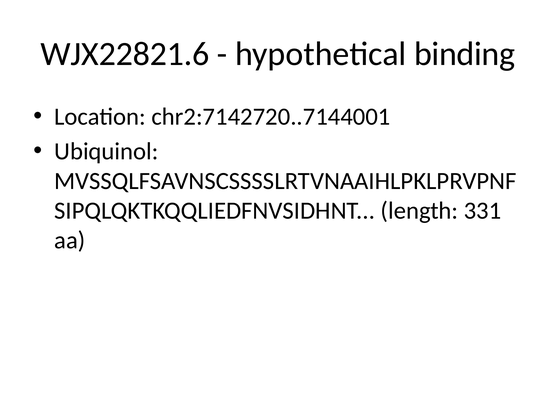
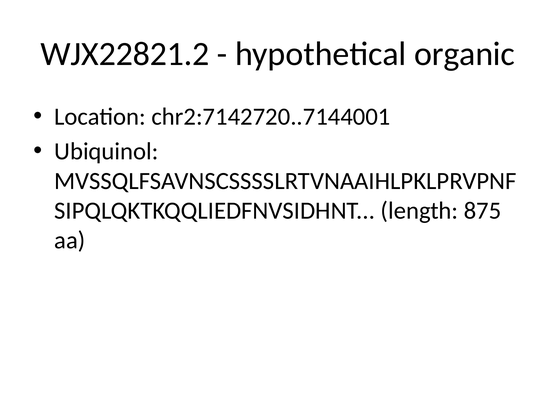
WJX22821.6: WJX22821.6 -> WJX22821.2 (125, 54)
binding: binding -> organic (465, 54)
331: 331 -> 875 (483, 211)
